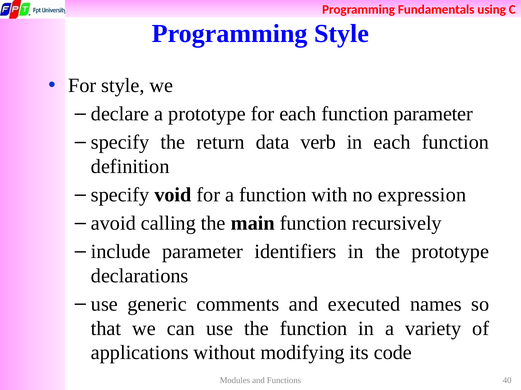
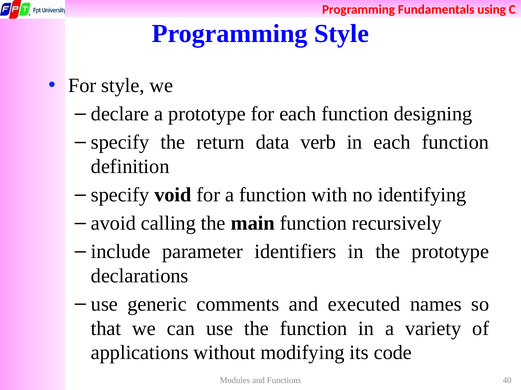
function parameter: parameter -> designing (433, 114)
expression: expression -> identifying (422, 195)
